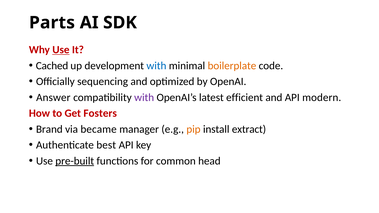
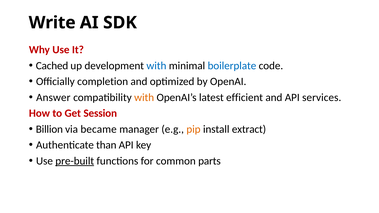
Parts: Parts -> Write (52, 23)
Use underline: present -> none (61, 50)
boilerplate colour: orange -> blue (232, 66)
sequencing: sequencing -> completion (103, 82)
with colour: purple -> orange (144, 97)
modern: modern -> services (322, 97)
Fosters: Fosters -> Session (100, 113)
Brand: Brand -> Billion (49, 129)
best: best -> than (106, 145)
head: head -> parts (209, 161)
